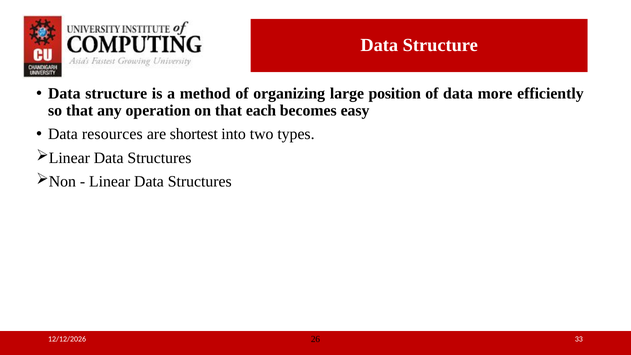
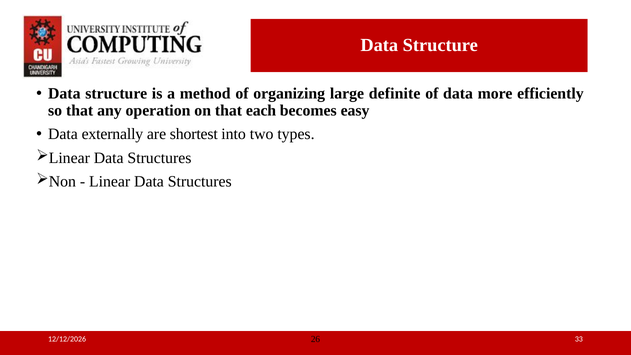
position: position -> definite (395, 94)
resources: resources -> externally (112, 134)
